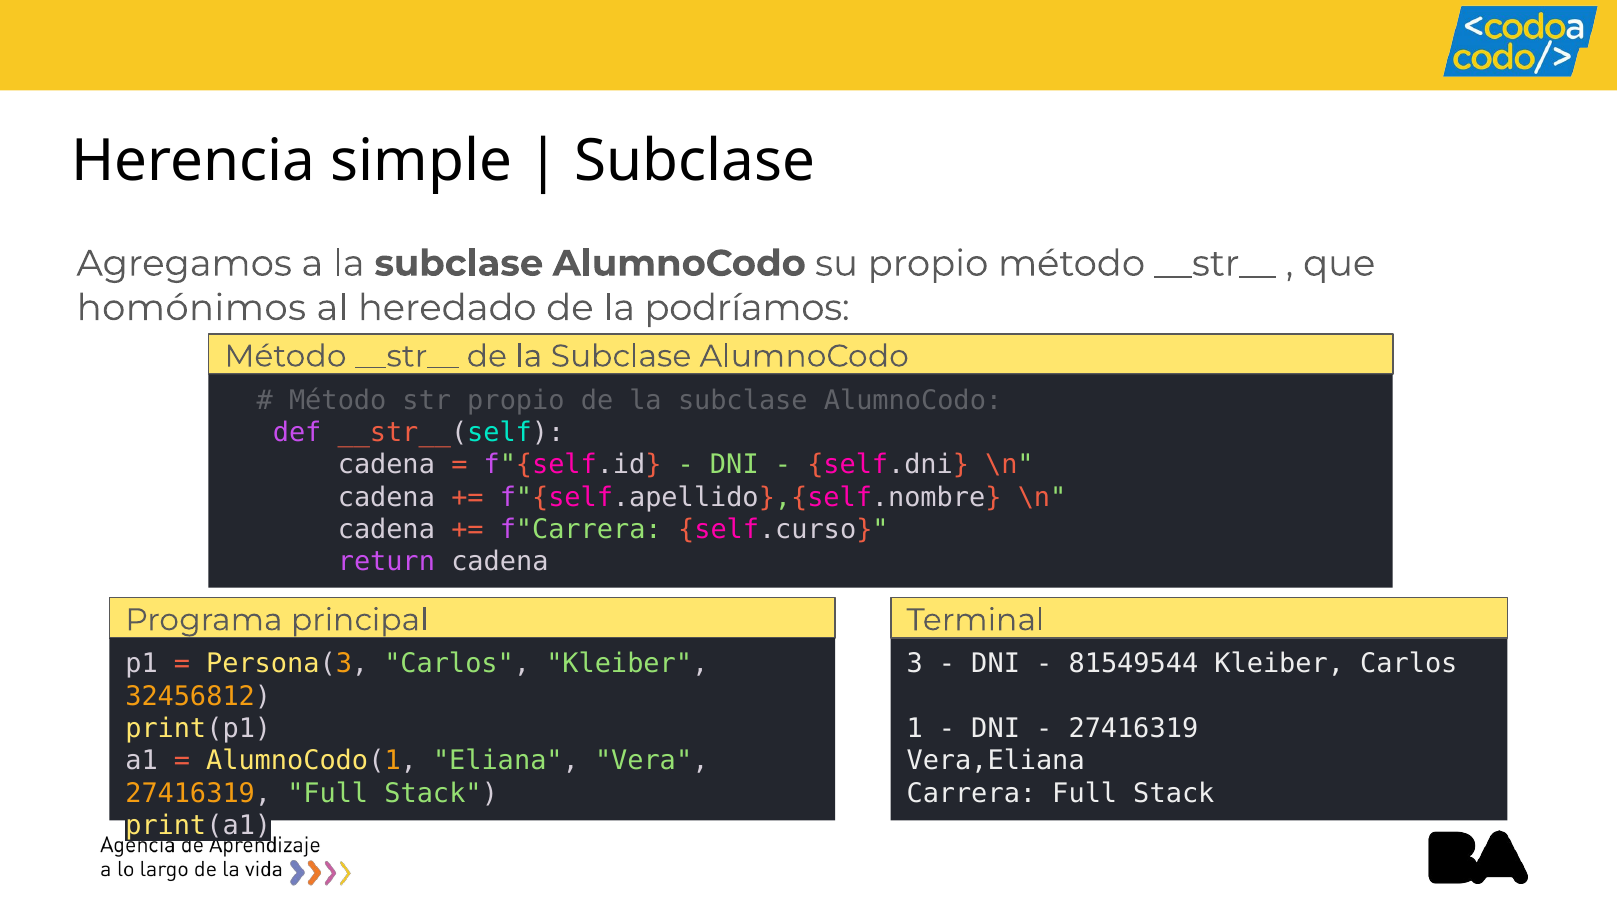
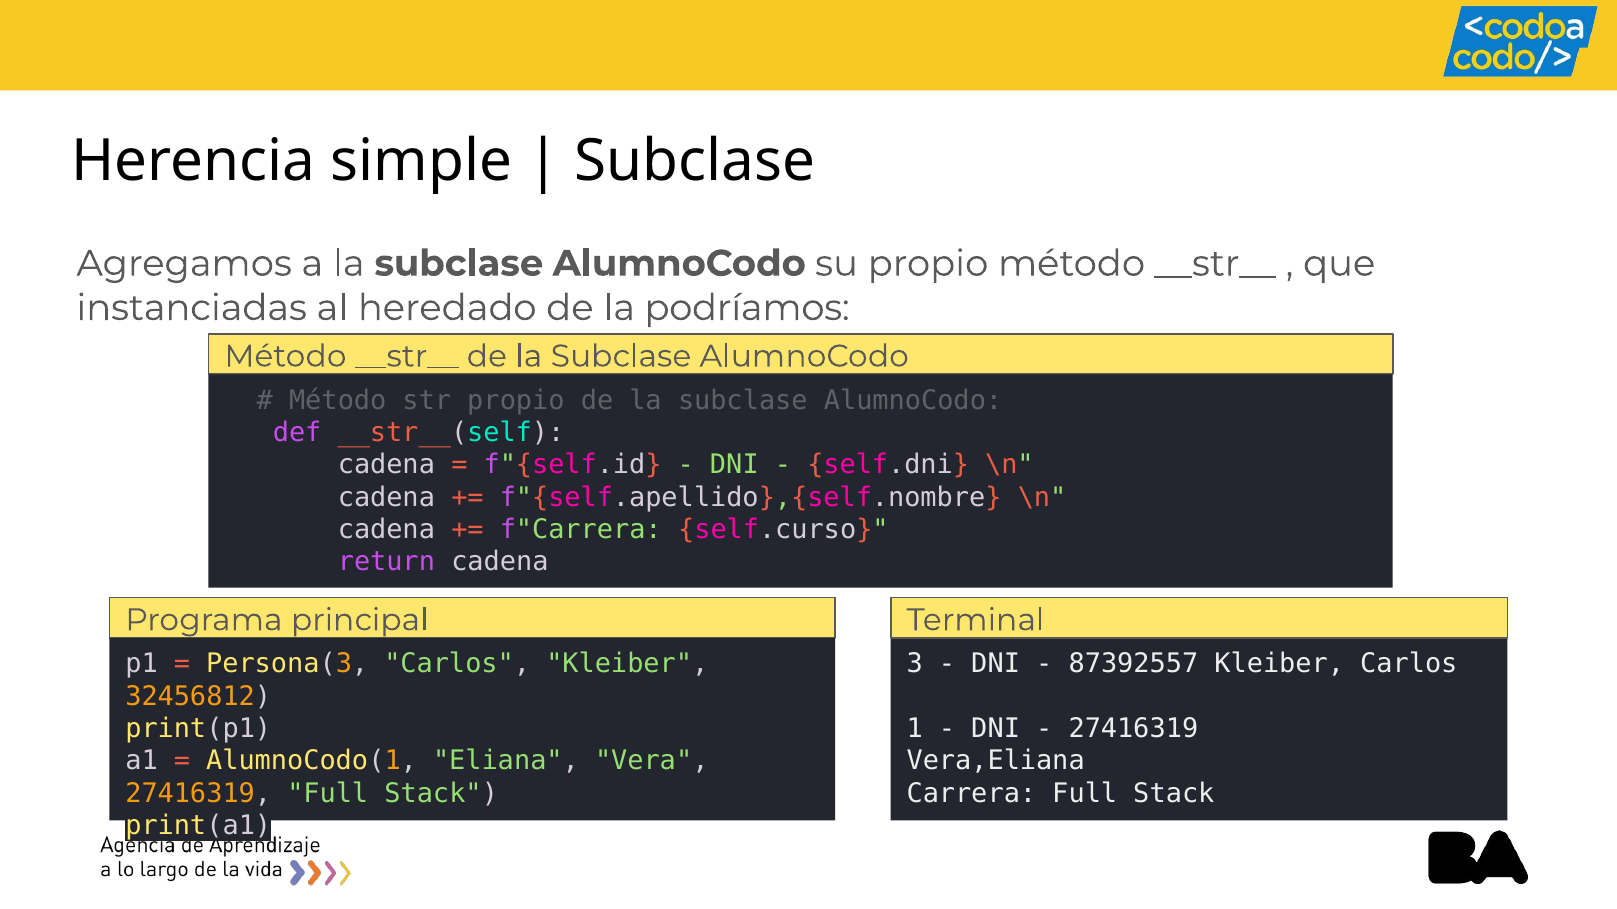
homónimos: homónimos -> instanciadas (192, 308)
81549544: 81549544 -> 87392557 (1133, 664)
